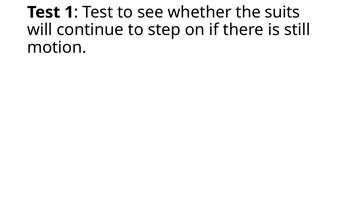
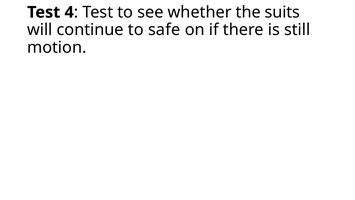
1: 1 -> 4 (69, 12)
step: step -> safe (164, 30)
